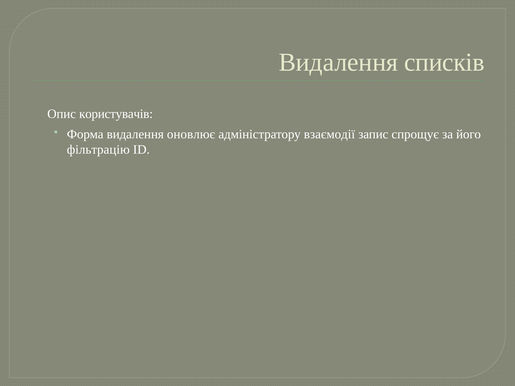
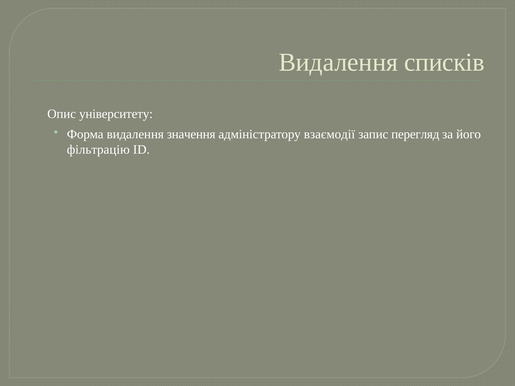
користувачів: користувачів -> університету (116, 114)
оновлює: оновлює -> значення (191, 134)
спрощує: спрощує -> перегляд (415, 134)
